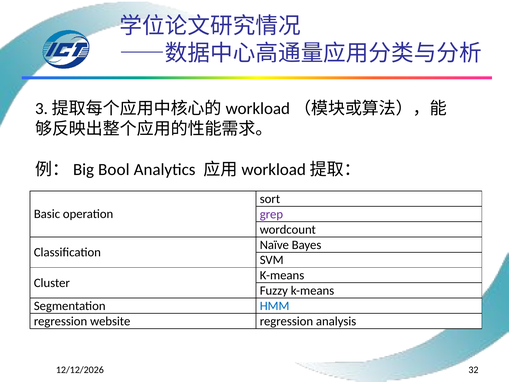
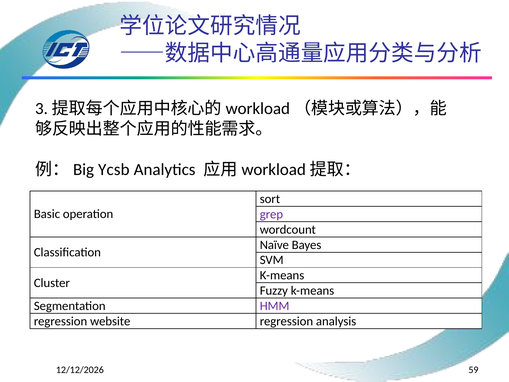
Bool: Bool -> Ycsb (114, 170)
HMM colour: blue -> purple (275, 306)
32: 32 -> 59 (473, 370)
